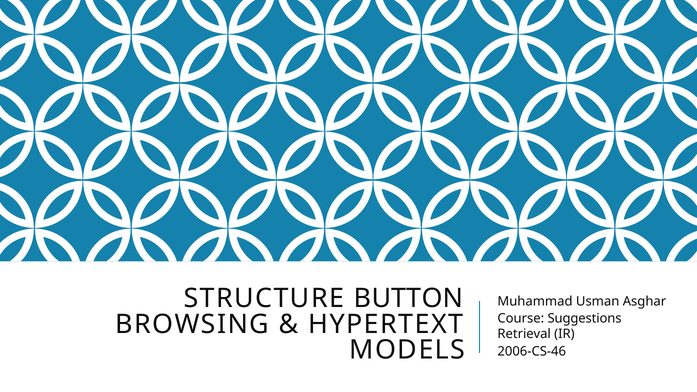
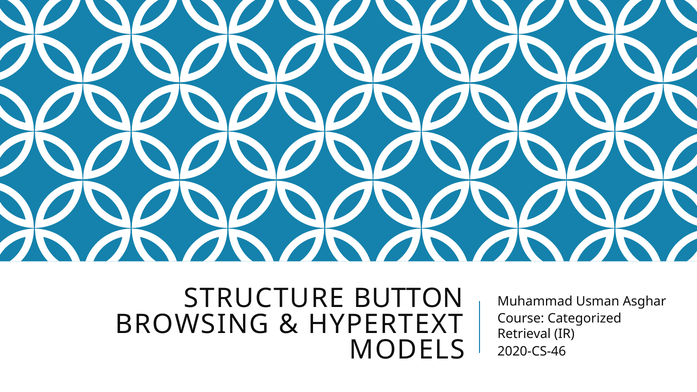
Suggestions: Suggestions -> Categorized (584, 318)
2006-CS-46: 2006-CS-46 -> 2020-CS-46 (532, 351)
